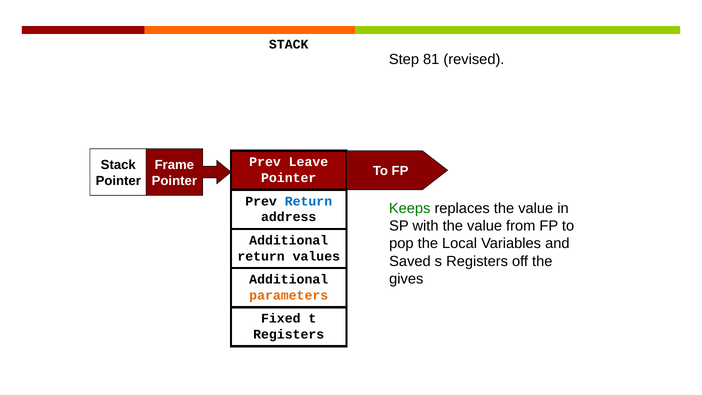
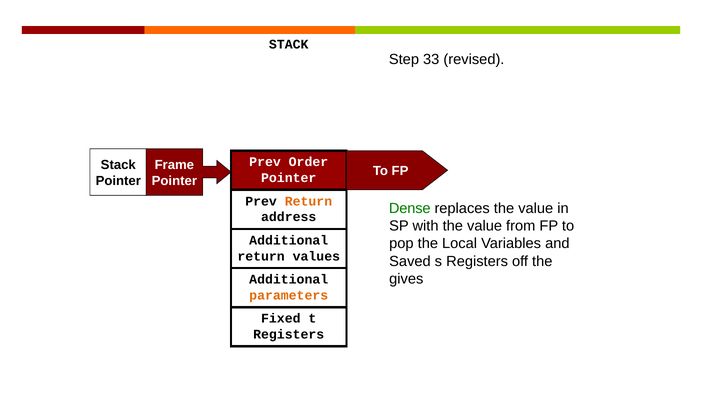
81: 81 -> 33 (431, 59)
Leave: Leave -> Order (308, 162)
Return colour: blue -> orange (308, 201)
Keeps: Keeps -> Dense (410, 208)
